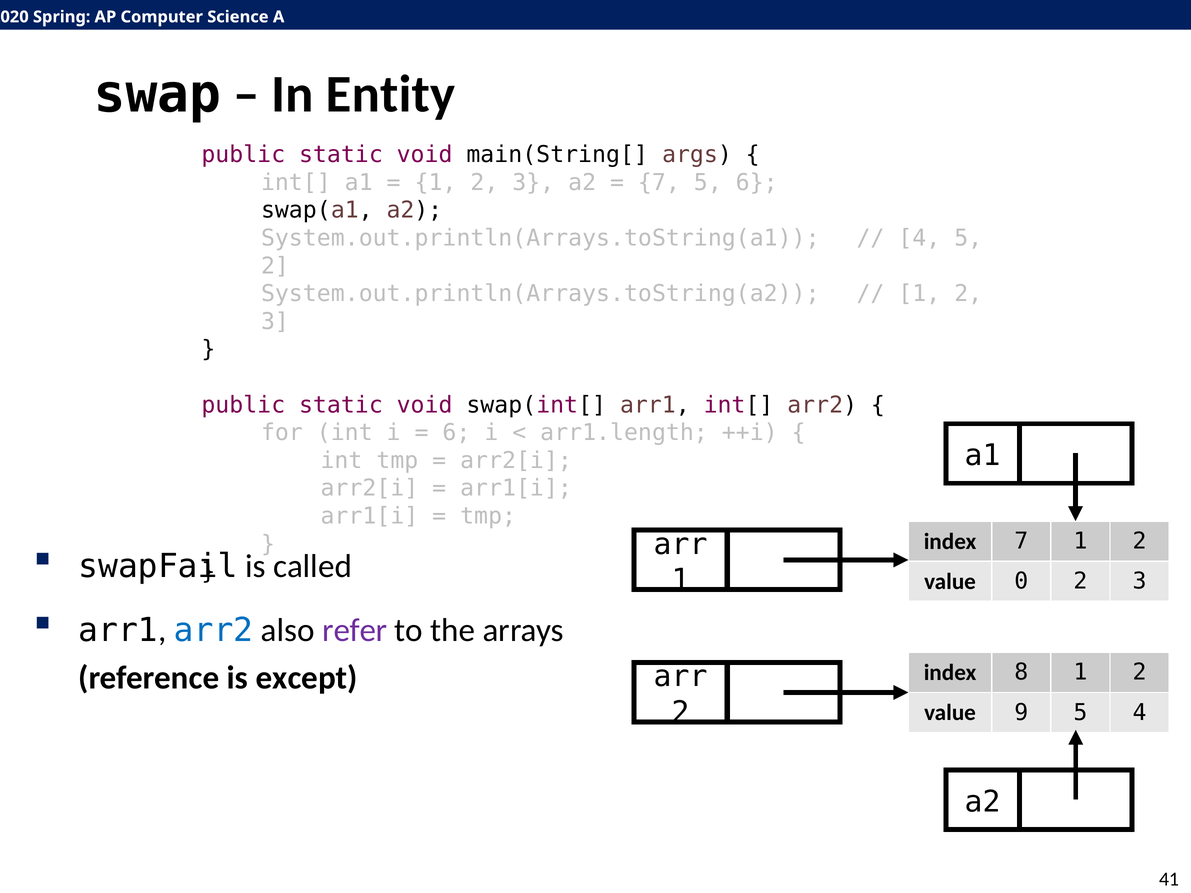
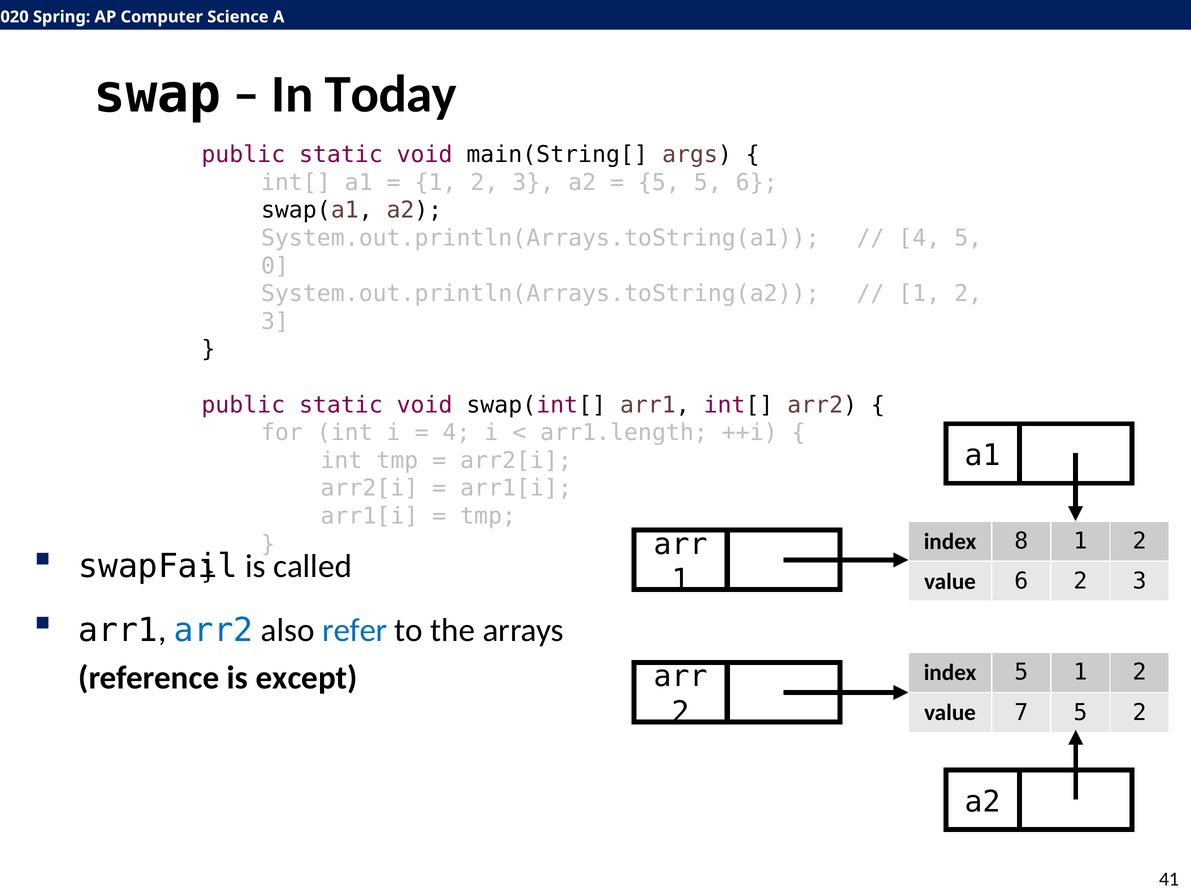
Entity: Entity -> Today (391, 95)
7: 7 -> 5 (659, 183)
2: 2 -> 0 (275, 266)
6: 6 -> 4 (456, 433)
index 7: 7 -> 8 (1021, 541)
value 0: 0 -> 6 (1021, 581)
refer colour: purple -> blue (355, 631)
index 8: 8 -> 5 (1021, 672)
9: 9 -> 7 (1021, 713)
5 4: 4 -> 2 (1140, 713)
